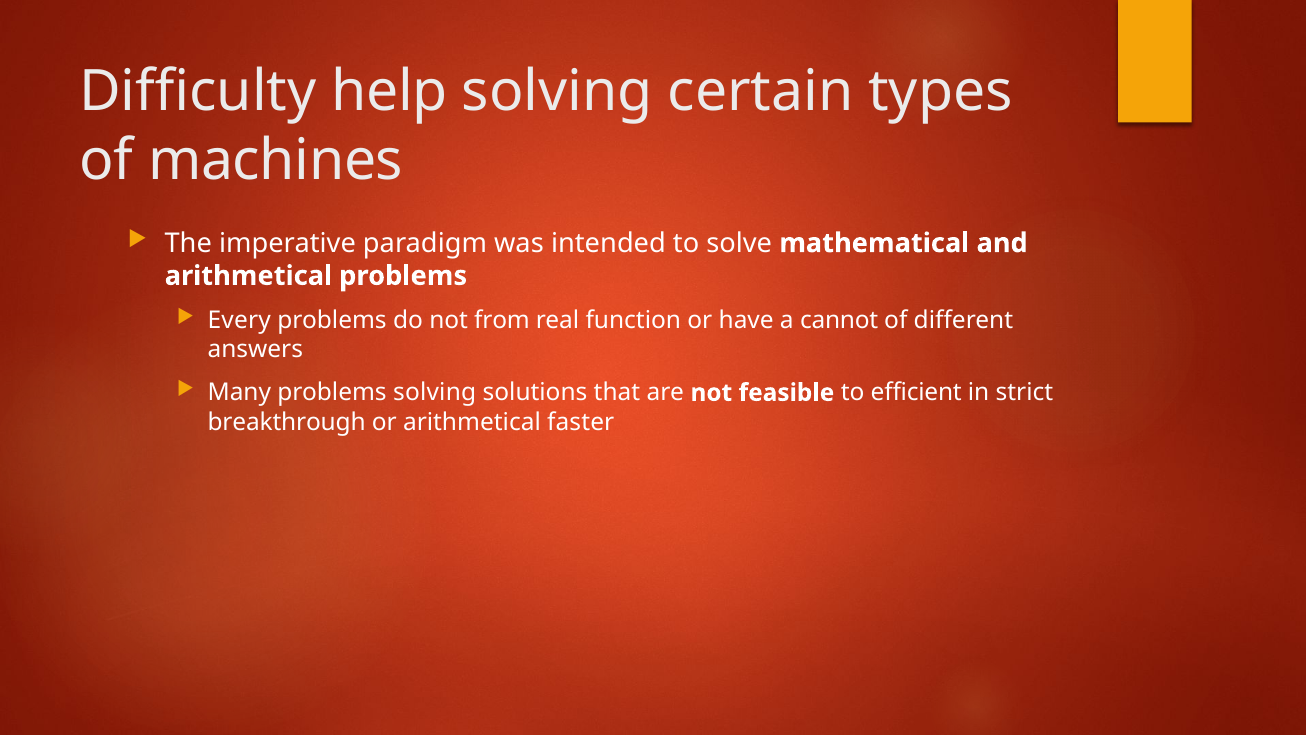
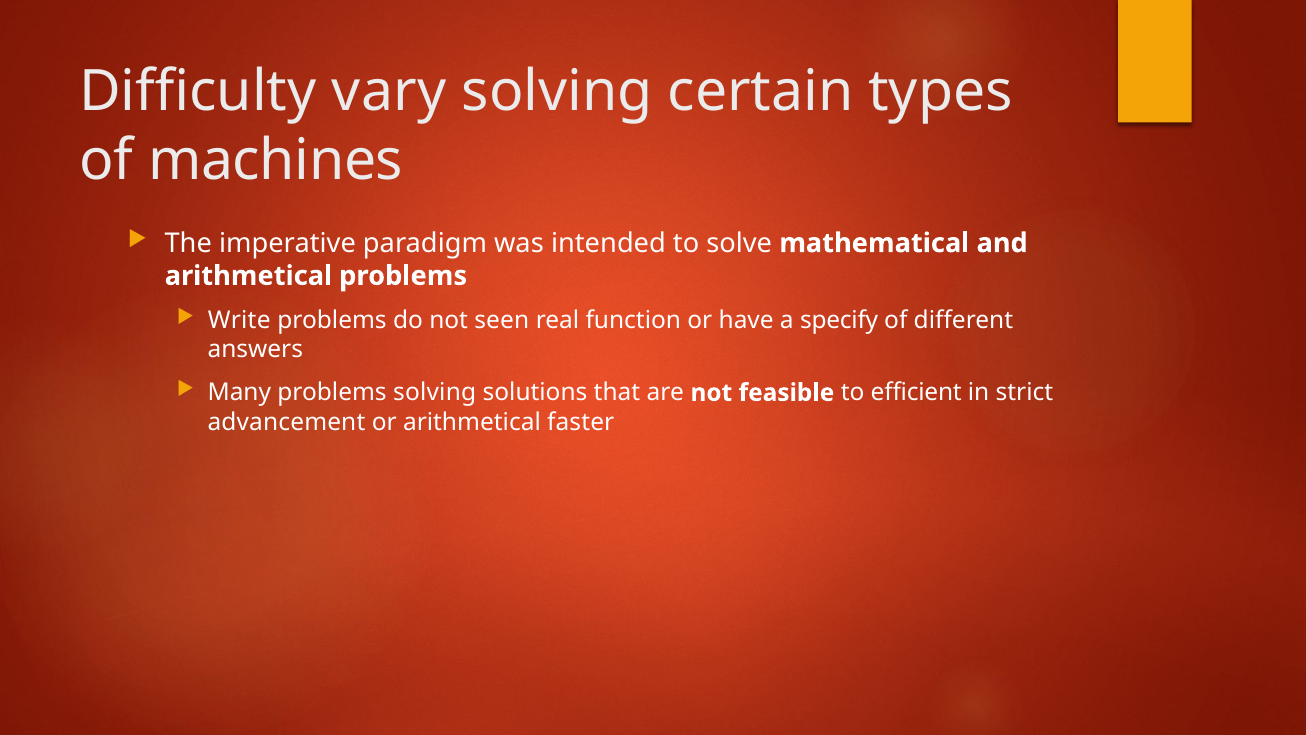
help: help -> vary (389, 92)
Every: Every -> Write (239, 320)
from: from -> seen (502, 320)
cannot: cannot -> specify (839, 320)
breakthrough: breakthrough -> advancement (286, 422)
